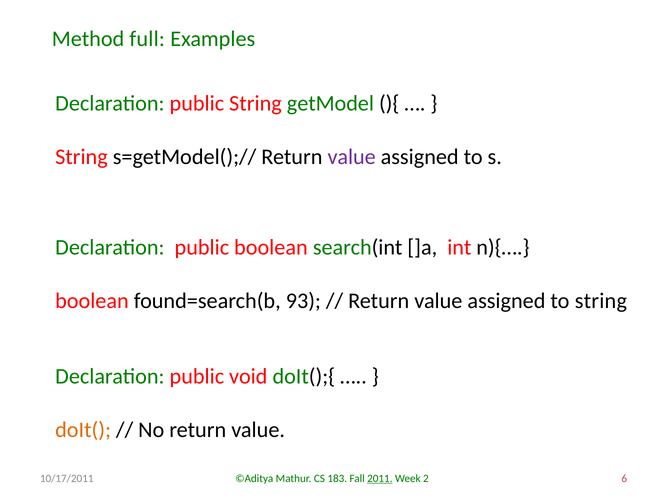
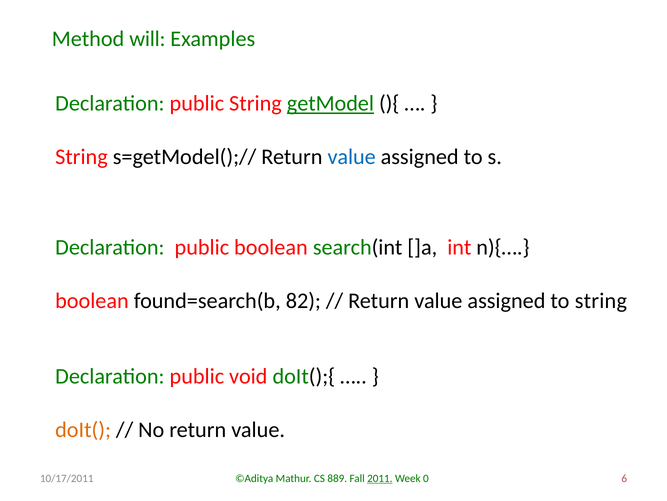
full: full -> will (147, 39)
getModel underline: none -> present (330, 103)
value colour: purple -> blue (352, 157)
93: 93 -> 82 (303, 301)
183: 183 -> 889 (337, 478)
2: 2 -> 0 (426, 478)
